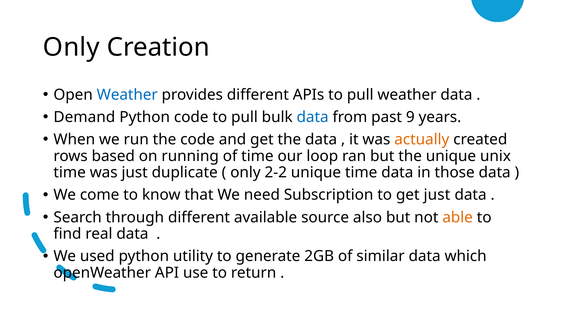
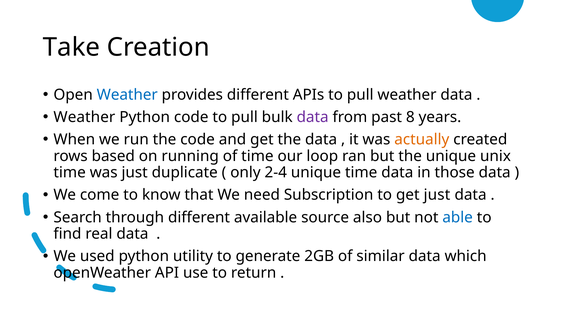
Only: Only -> Take (71, 47)
Demand: Demand -> Weather (84, 117)
data colour: blue -> purple (313, 117)
9: 9 -> 8 (410, 117)
2-2: 2-2 -> 2-4 (276, 172)
able colour: orange -> blue (458, 217)
